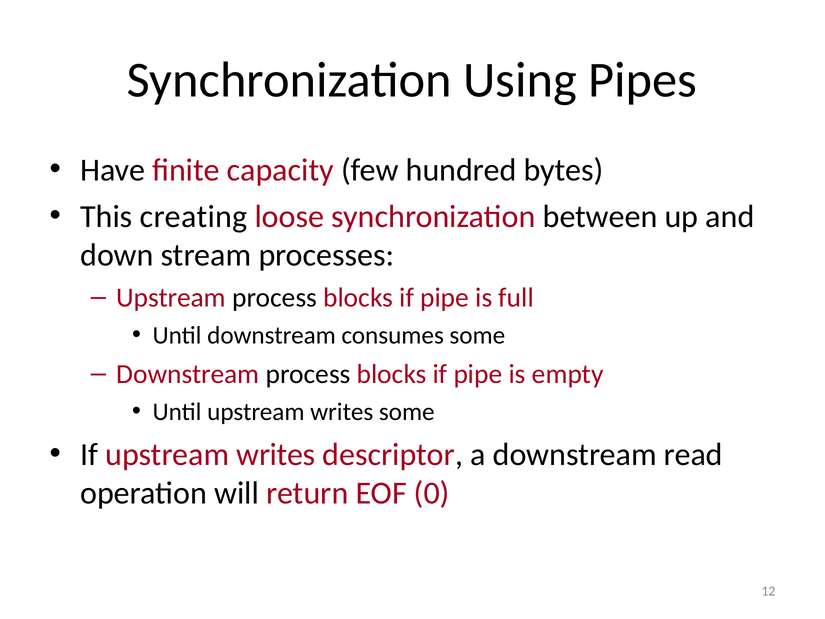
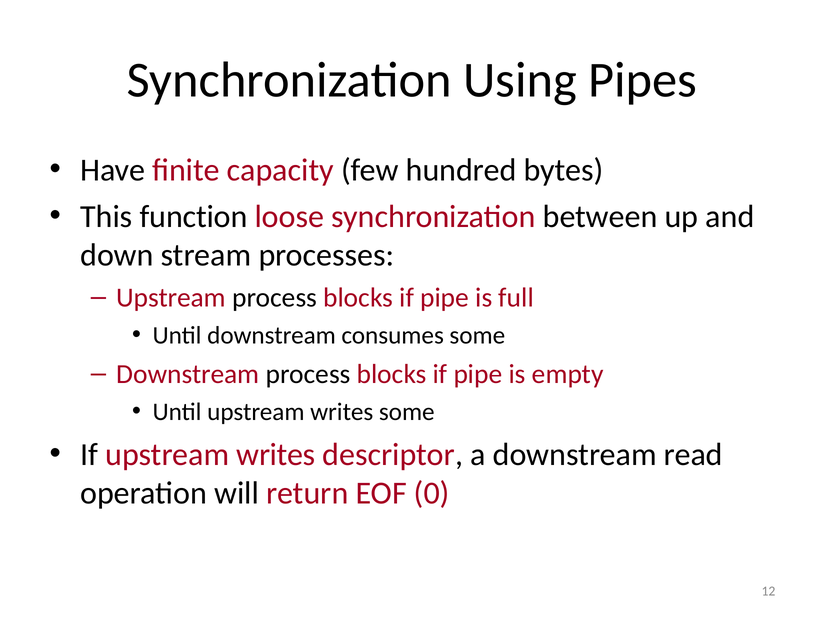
creating: creating -> function (194, 217)
